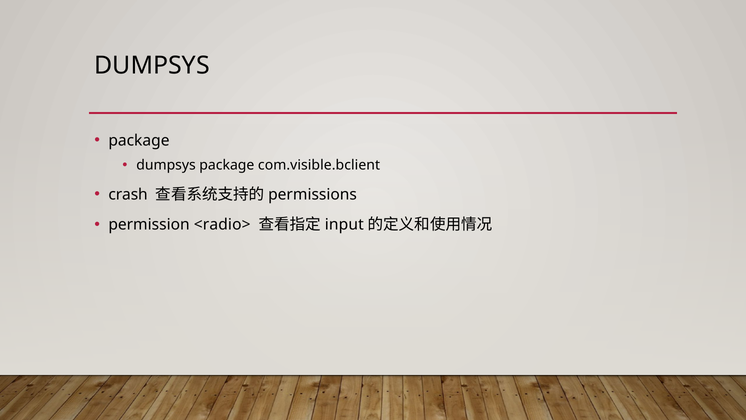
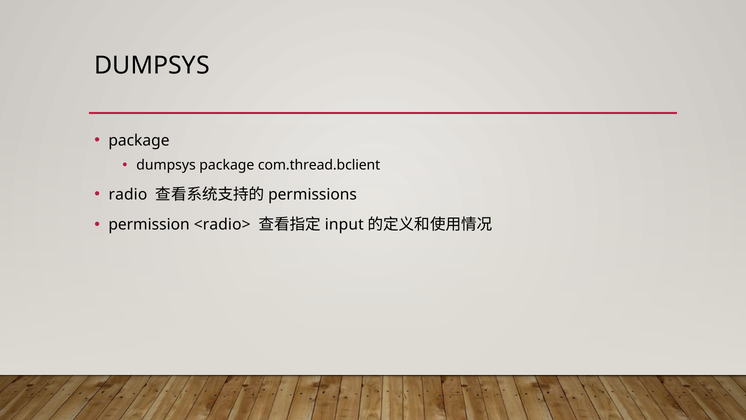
com.visible.bclient: com.visible.bclient -> com.thread.bclient (319, 165)
crash: crash -> radio (128, 194)
